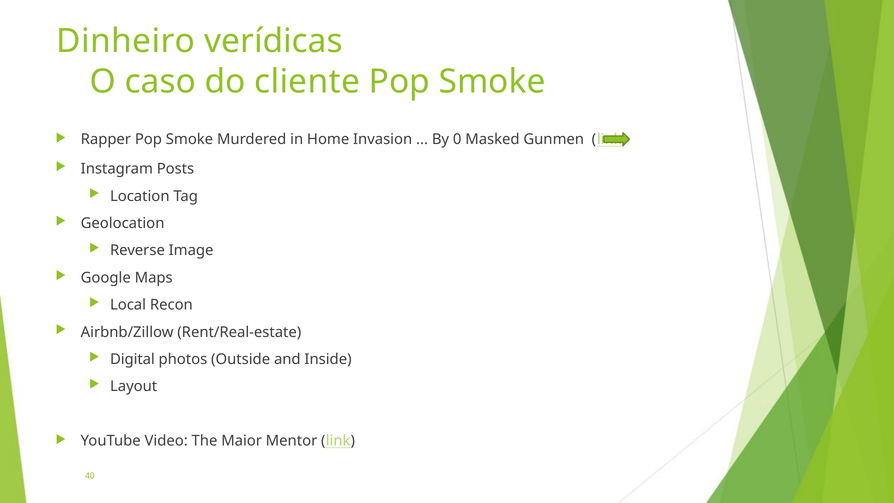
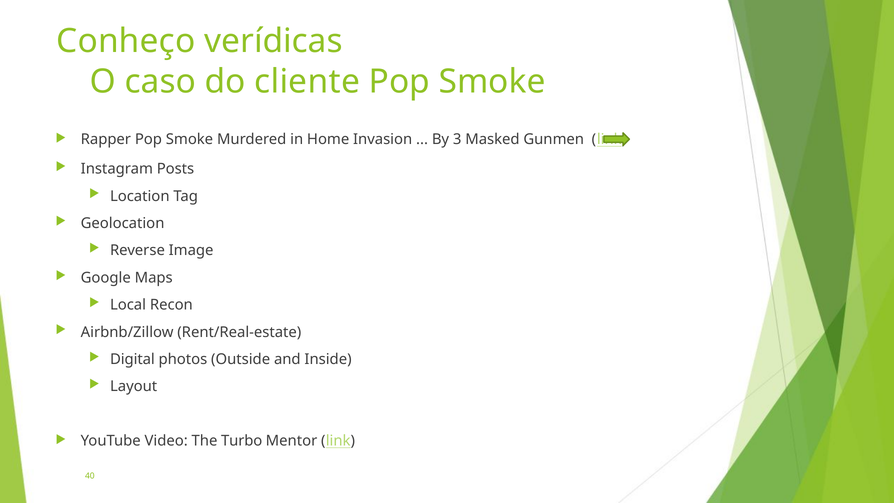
Dinheiro: Dinheiro -> Conheço (126, 41)
0: 0 -> 3 (457, 139)
Maior: Maior -> Turbo (242, 441)
